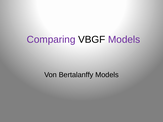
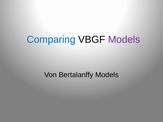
Comparing colour: purple -> blue (51, 40)
